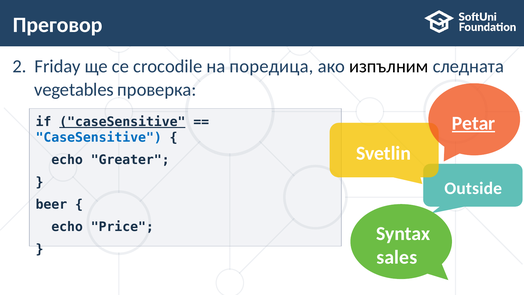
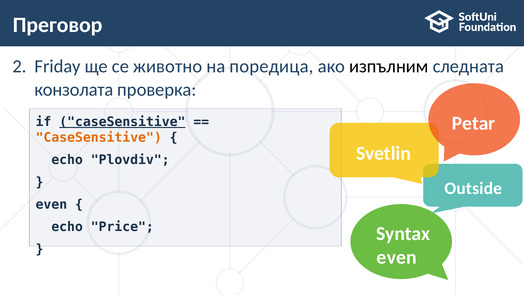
crocodile: crocodile -> животно (168, 66)
vegetables: vegetables -> конзолата (74, 90)
Petar underline: present -> none (474, 123)
CaseSensitive colour: blue -> orange (99, 138)
Greater: Greater -> Plovdiv (130, 160)
beer: beer -> even (51, 204)
sales: sales -> even (397, 257)
